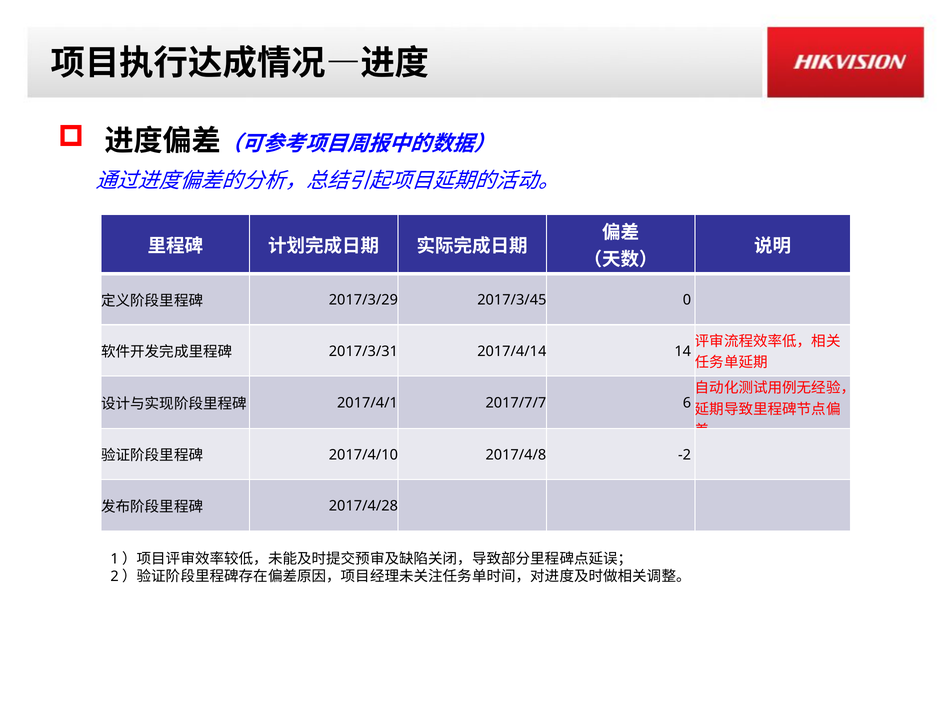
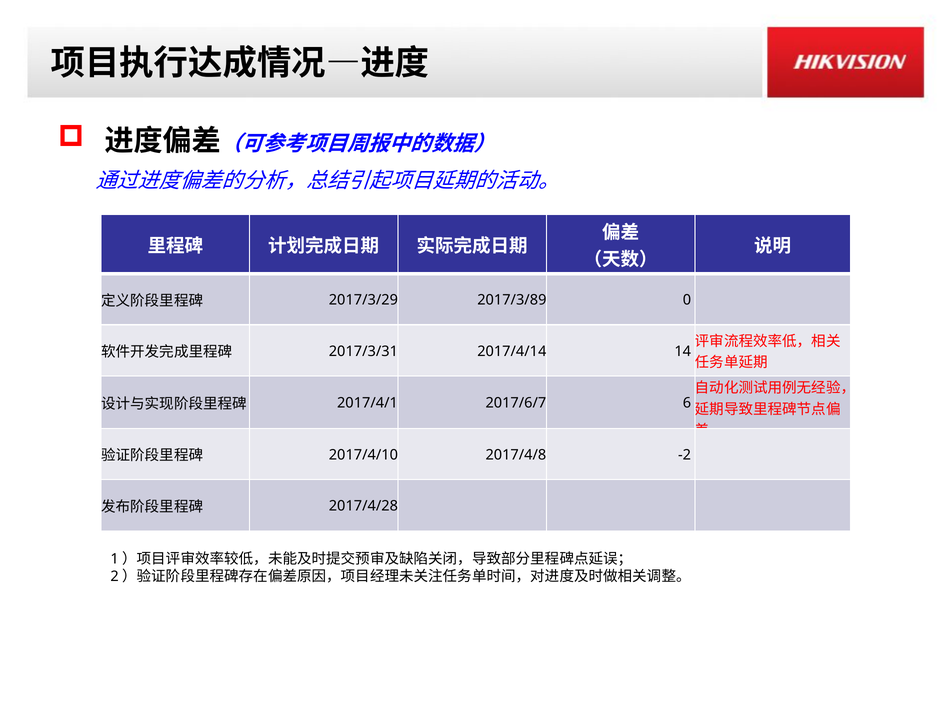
2017/3/45: 2017/3/45 -> 2017/3/89 (512, 300)
2017/7/7: 2017/7/7 -> 2017/6/7 (516, 403)
